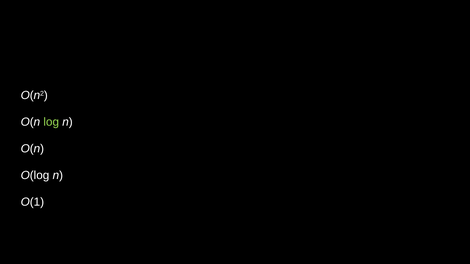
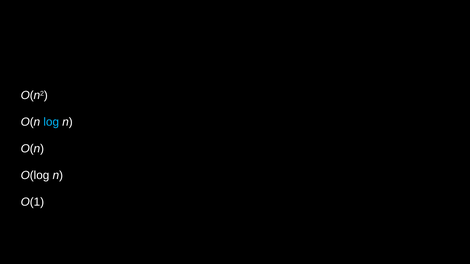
log colour: light green -> light blue (51, 122)
